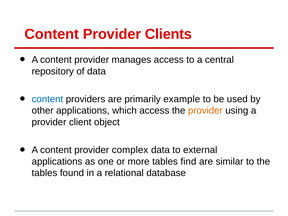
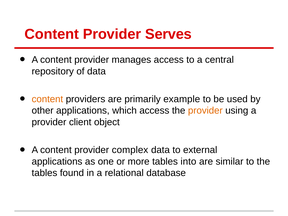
Clients: Clients -> Serves (168, 34)
content colour: blue -> orange (47, 99)
find: find -> into (188, 161)
